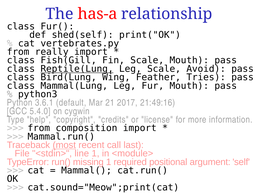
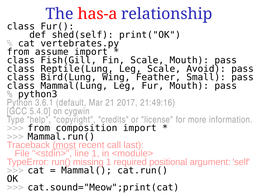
really: really -> assume (52, 52)
Reptile(Lung underline: present -> none (77, 69)
Tries: Tries -> Small (206, 77)
